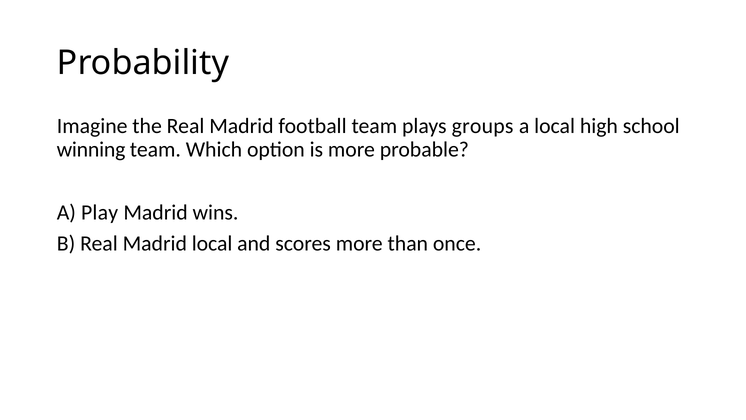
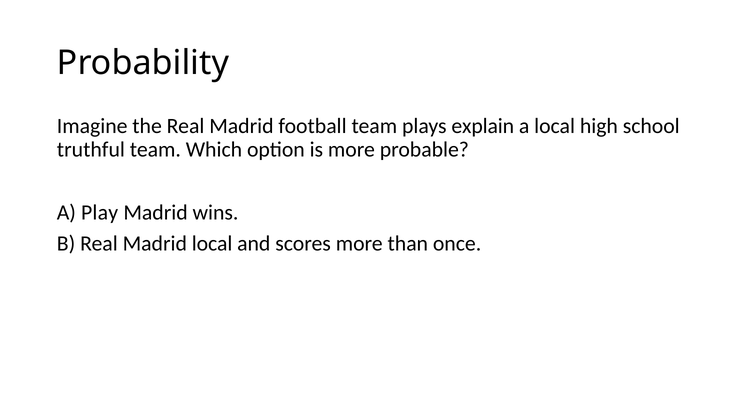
groups: groups -> explain (483, 126)
winning: winning -> truthful (91, 150)
